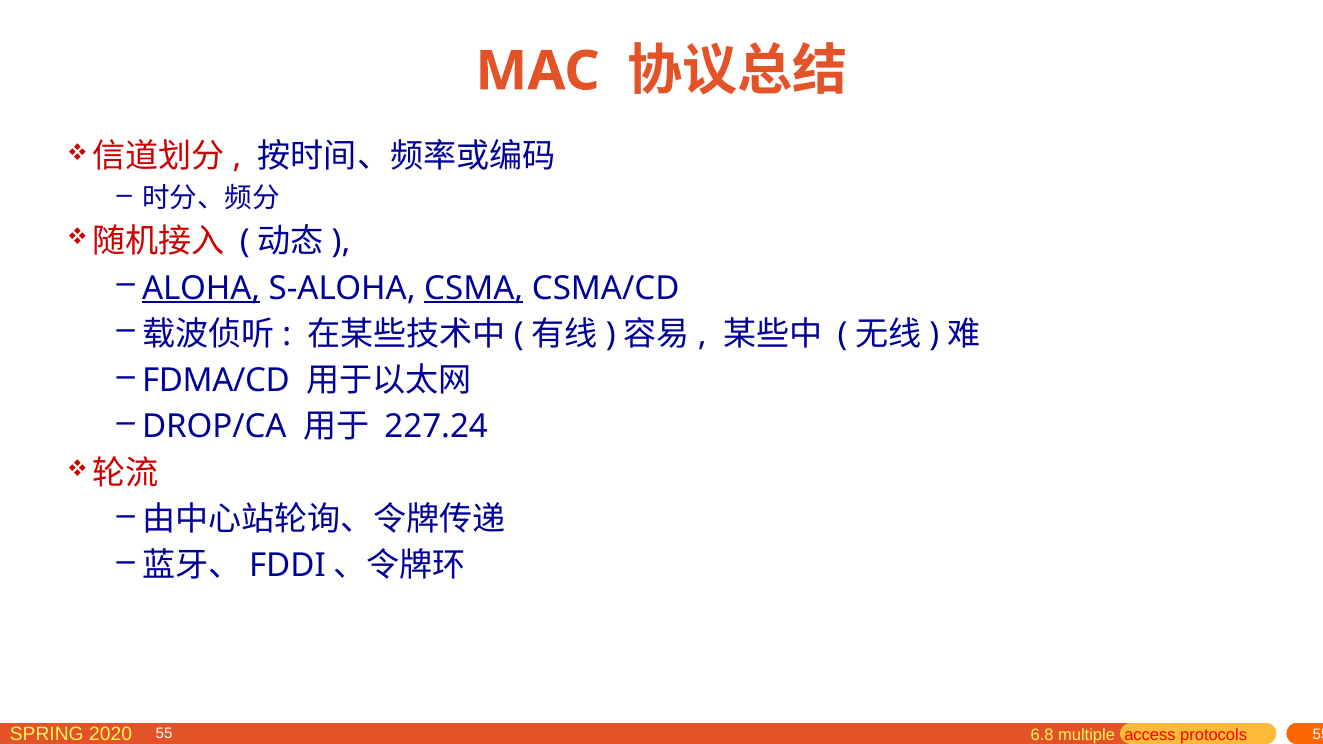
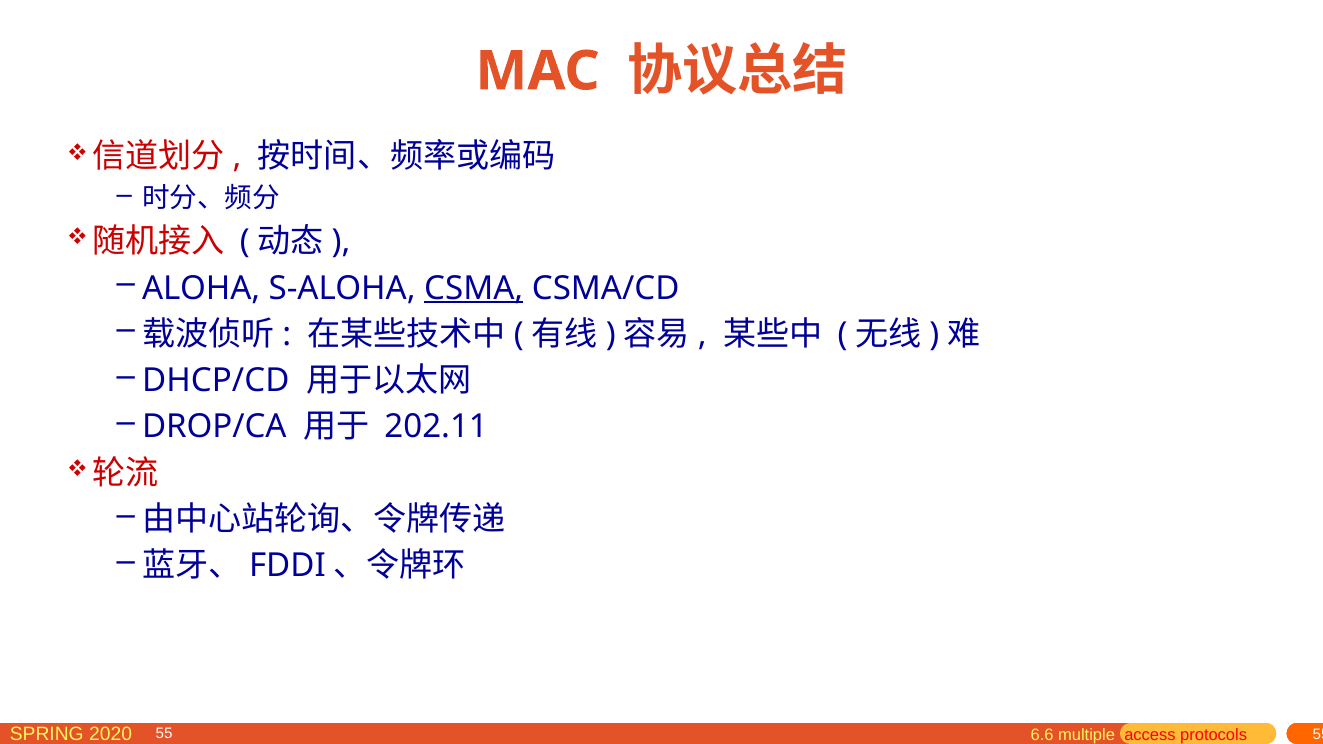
ALOHA underline: present -> none (201, 288)
FDMA/CD: FDMA/CD -> DHCP/CD (216, 381)
227.24: 227.24 -> 202.11 (436, 427)
6.8: 6.8 -> 6.6 (1042, 735)
